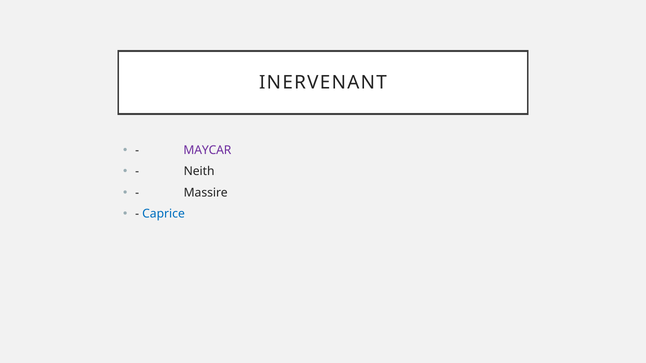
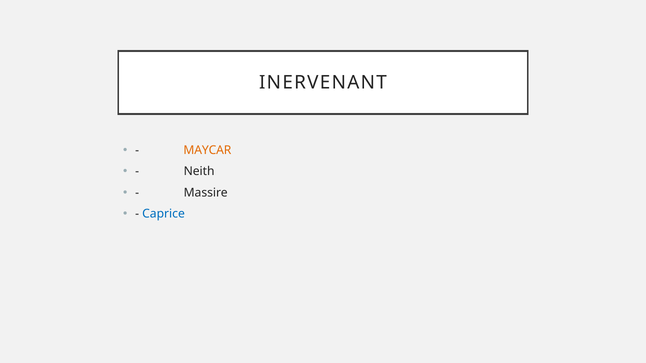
MAYCAR colour: purple -> orange (207, 150)
